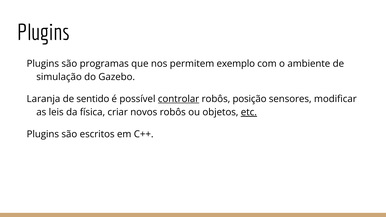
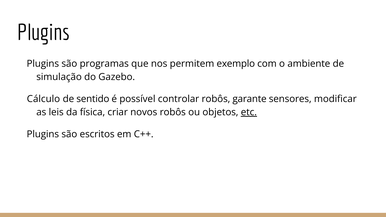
Laranja: Laranja -> Cálculo (43, 99)
controlar underline: present -> none (179, 99)
posição: posição -> garante (250, 99)
